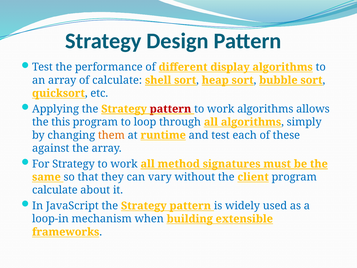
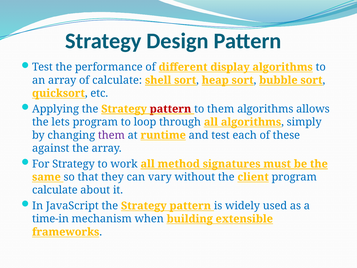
work: work -> them (221, 109)
this: this -> lets (61, 122)
them colour: orange -> purple (111, 135)
loop-in: loop-in -> time-in (50, 219)
